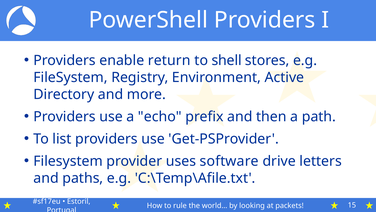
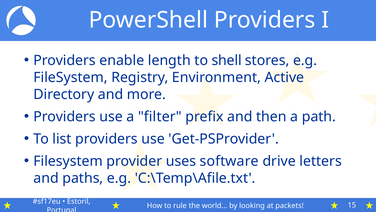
return: return -> length (169, 60)
echo: echo -> filter (160, 116)
